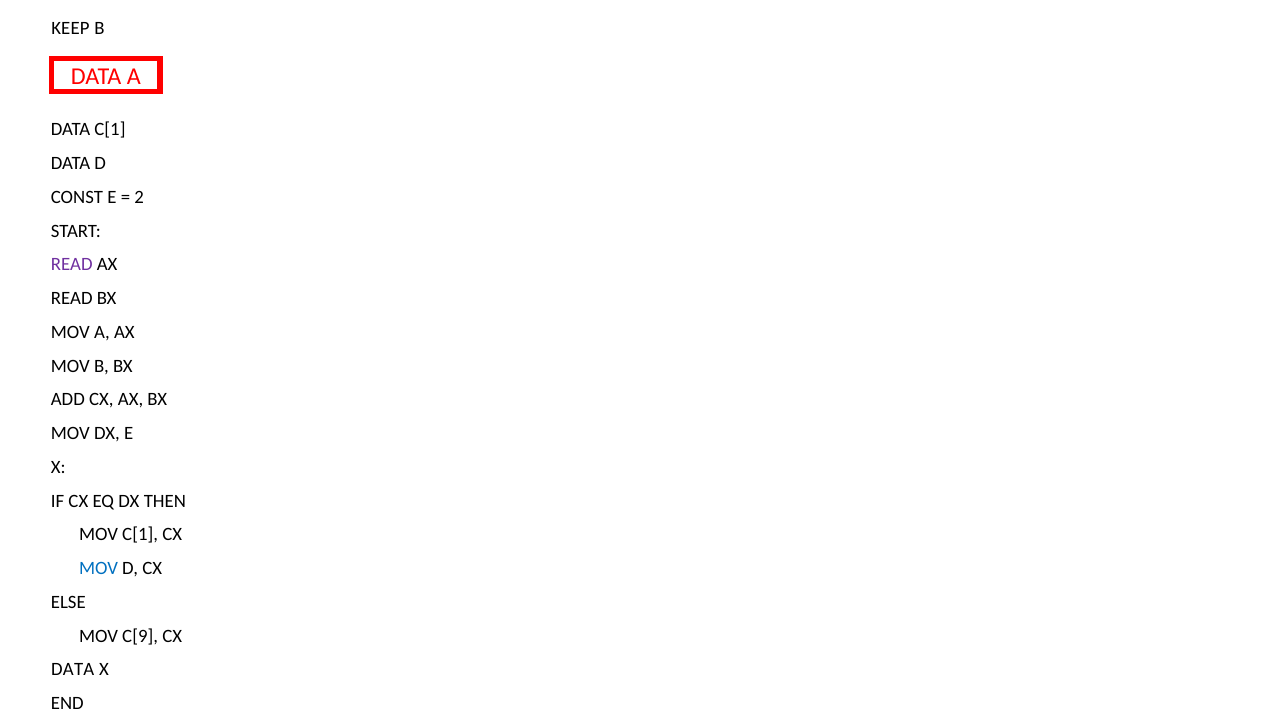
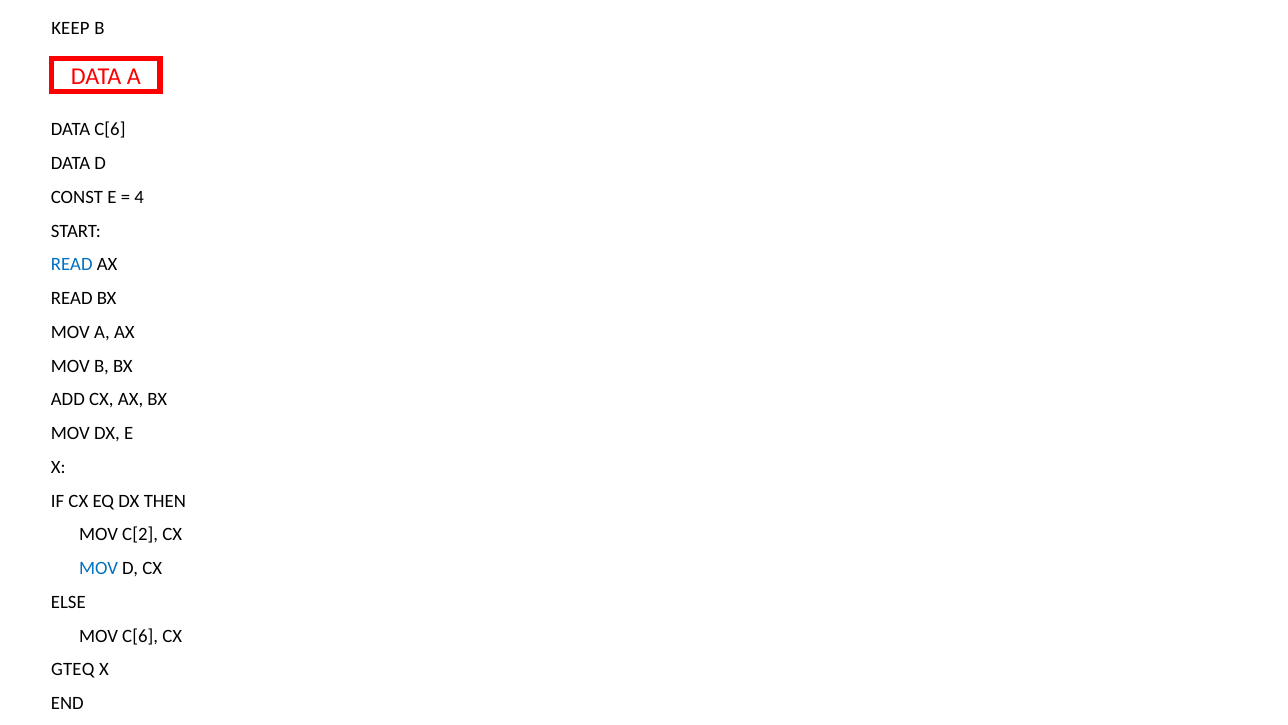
DATA C[1: C[1 -> C[6 (110, 129)
2: 2 -> 4 (139, 197)
READ colour: purple -> blue (72, 264)
MOV C[1: C[1 -> C[2 (140, 534)
MOV C[9: C[9 -> C[6 (140, 635)
DATA: DATA -> GTEQ (73, 669)
